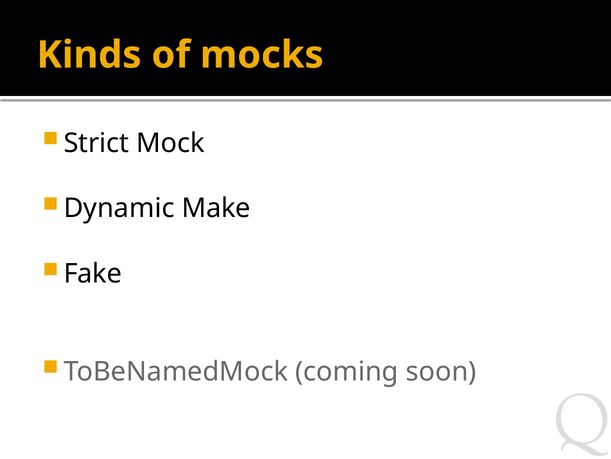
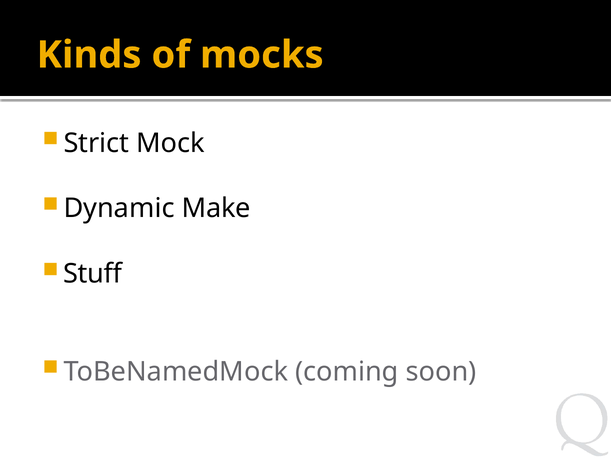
Fake: Fake -> Stuff (93, 273)
